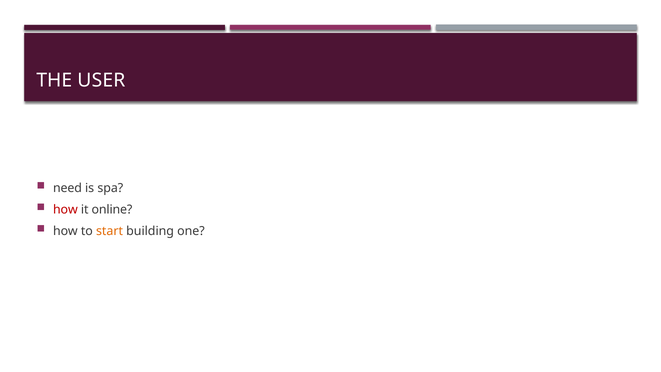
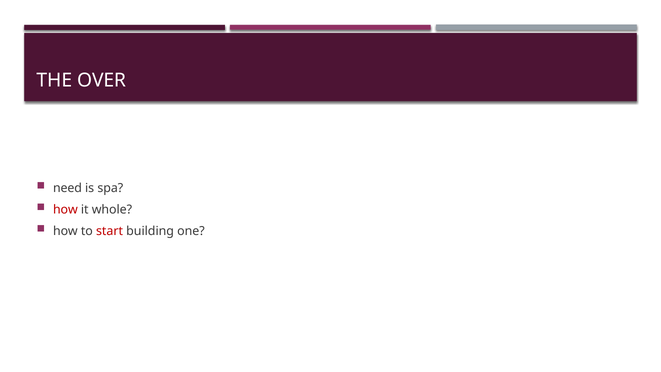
USER: USER -> OVER (102, 80)
online: online -> whole (112, 209)
start colour: orange -> red (110, 231)
